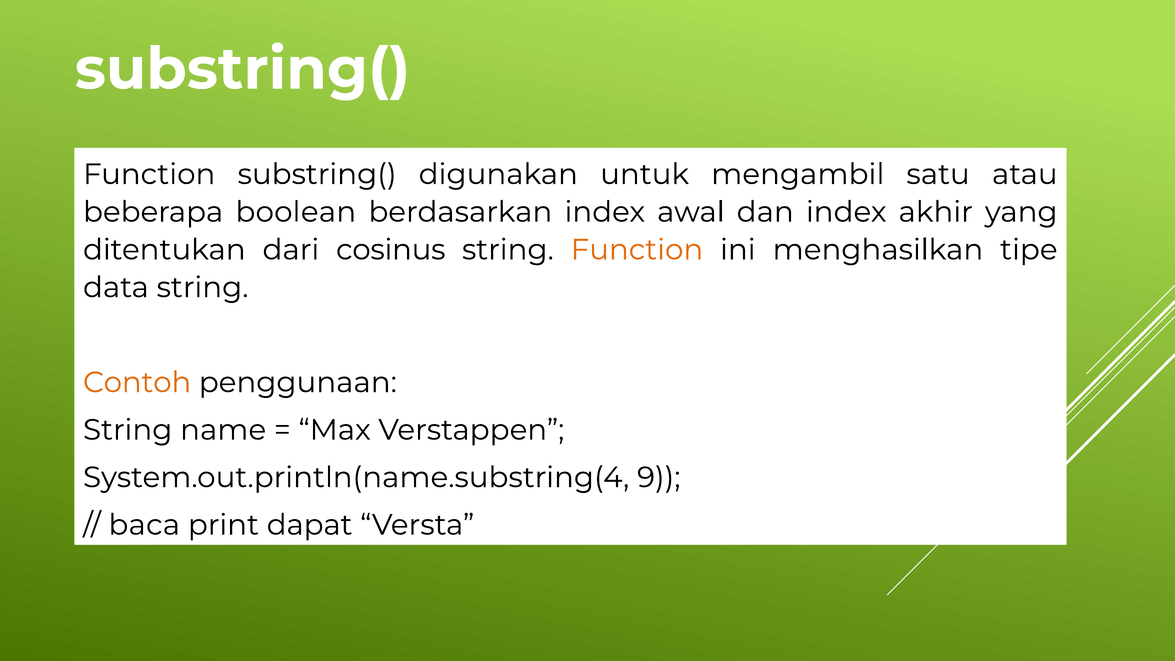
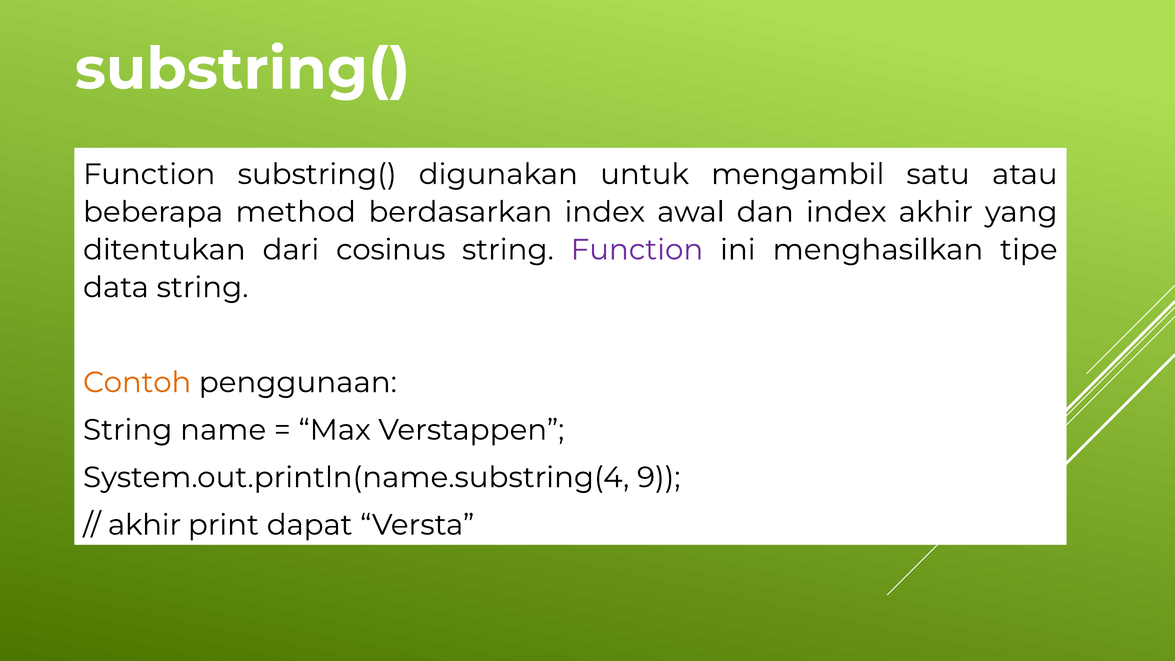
boolean: boolean -> method (296, 212)
Function colour: orange -> purple (637, 250)
baca: baca -> akhir (144, 525)
